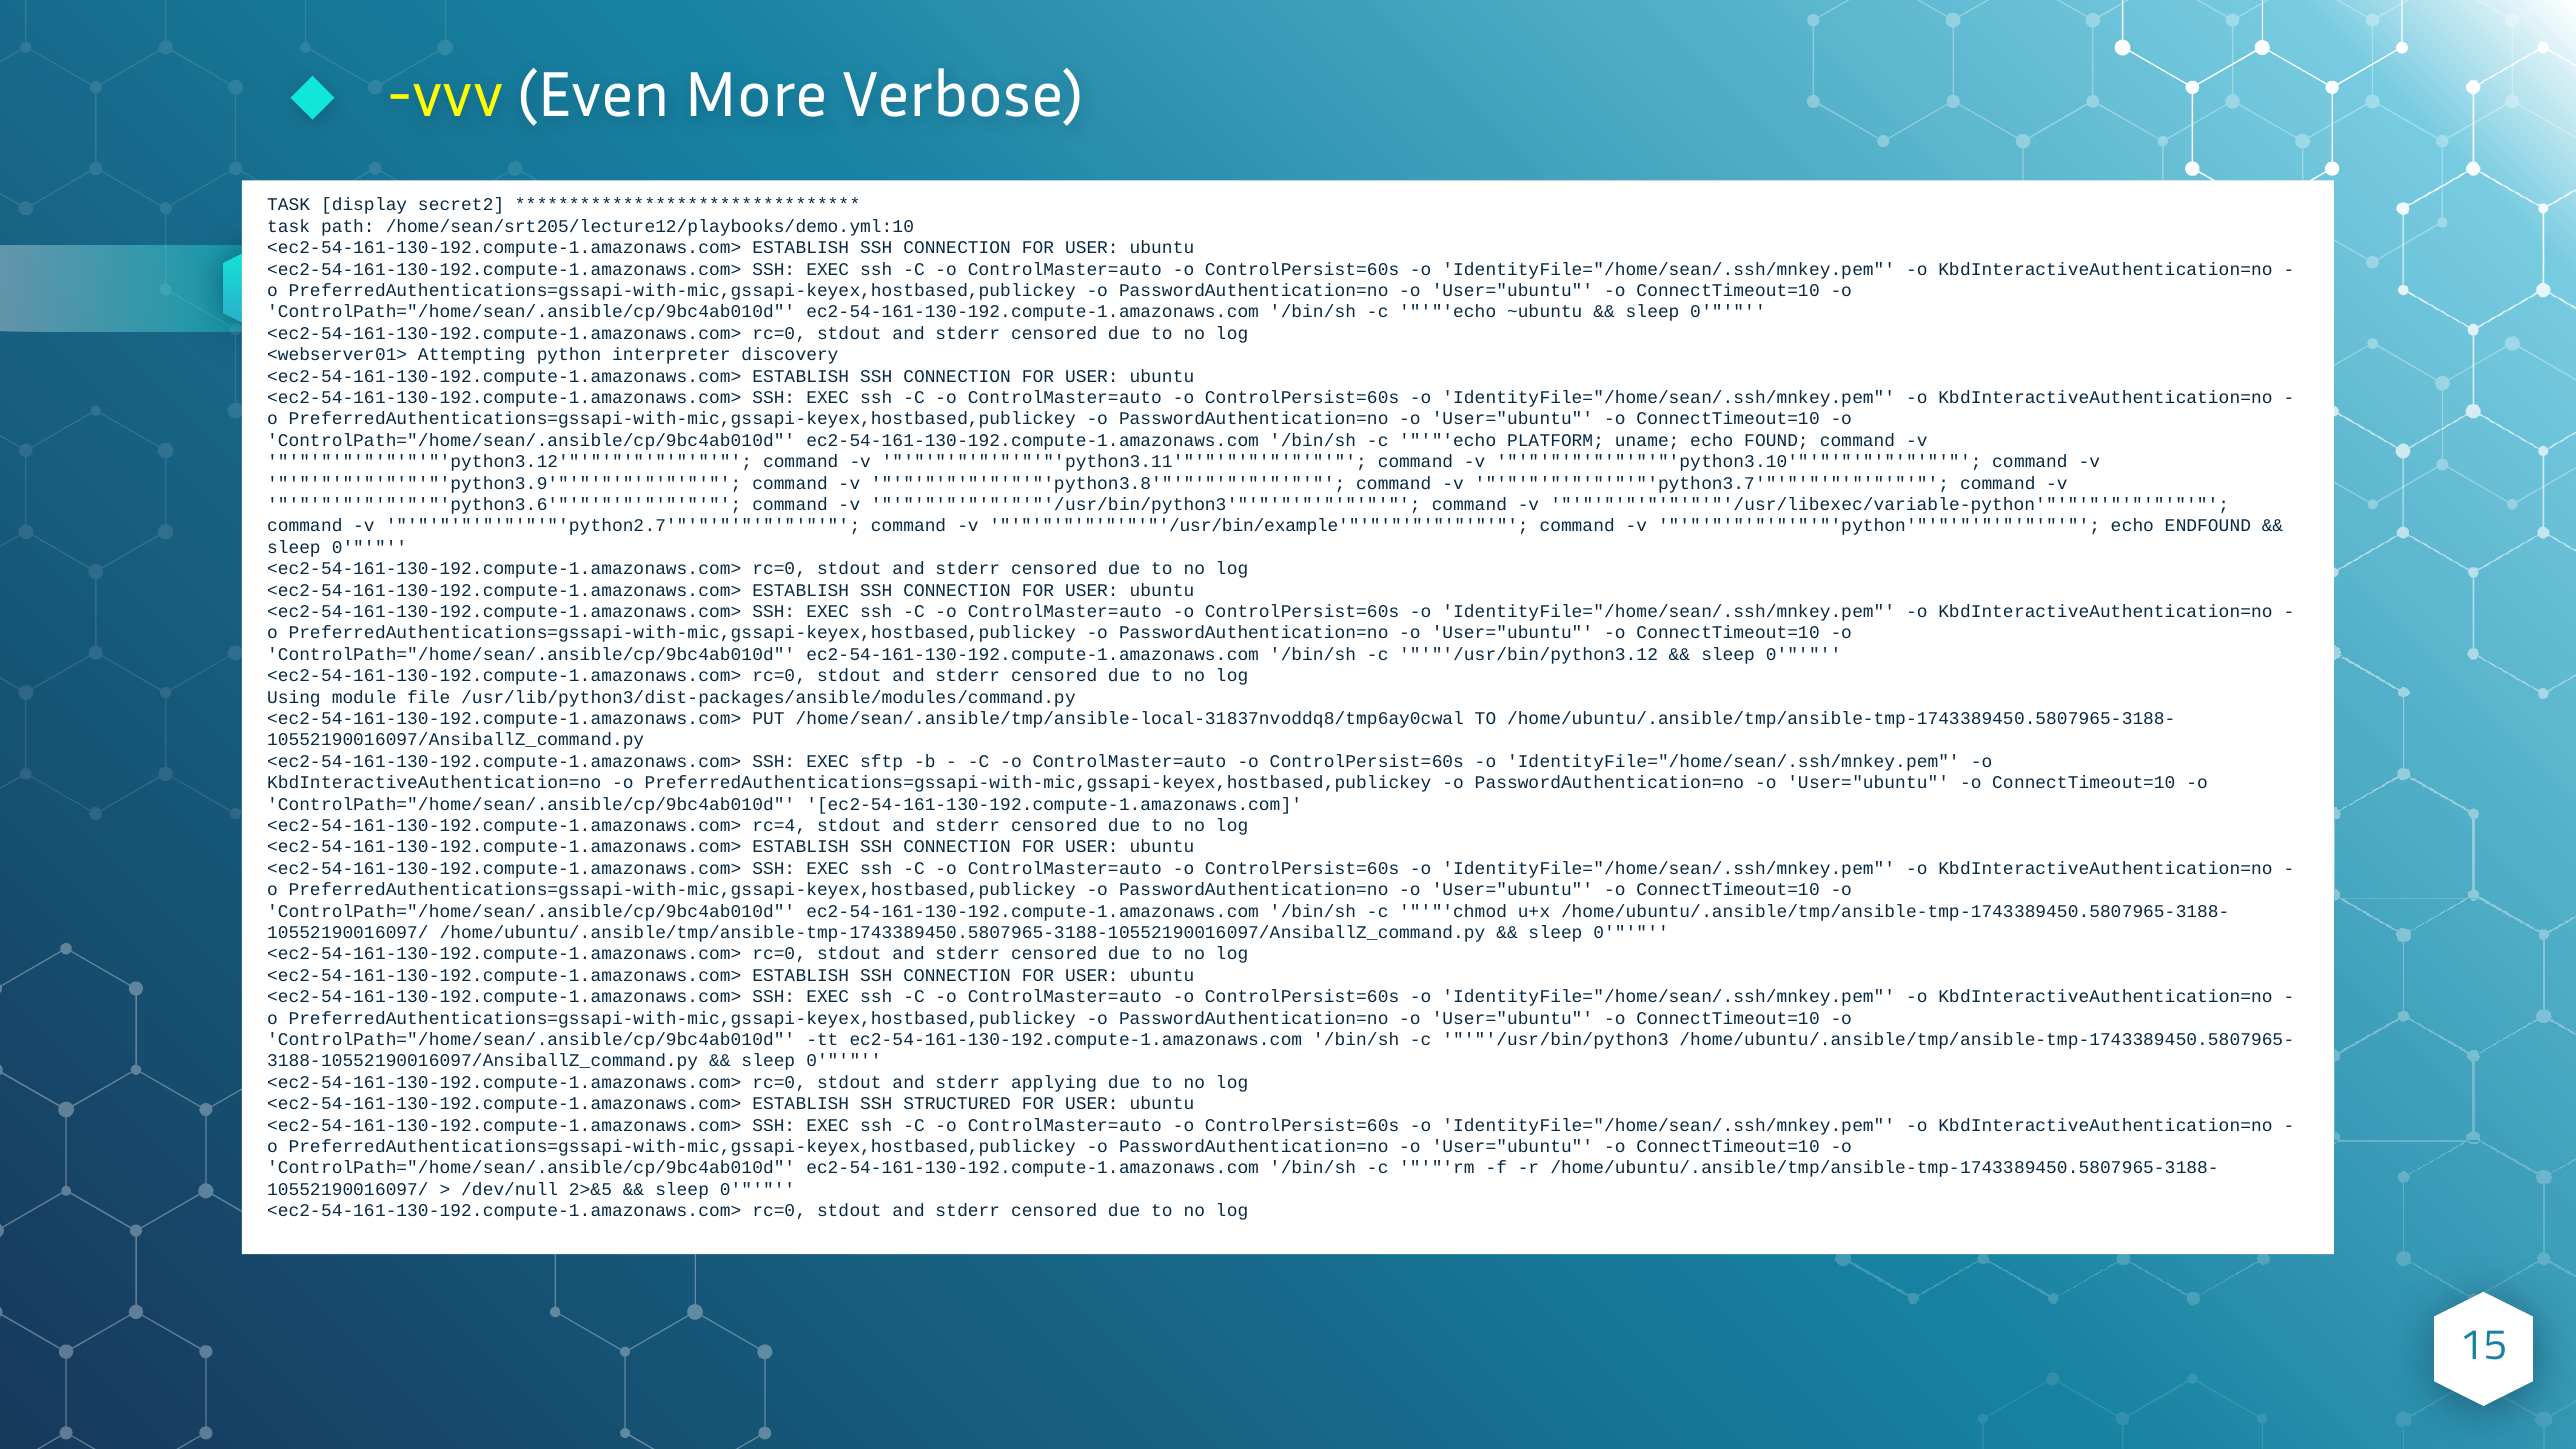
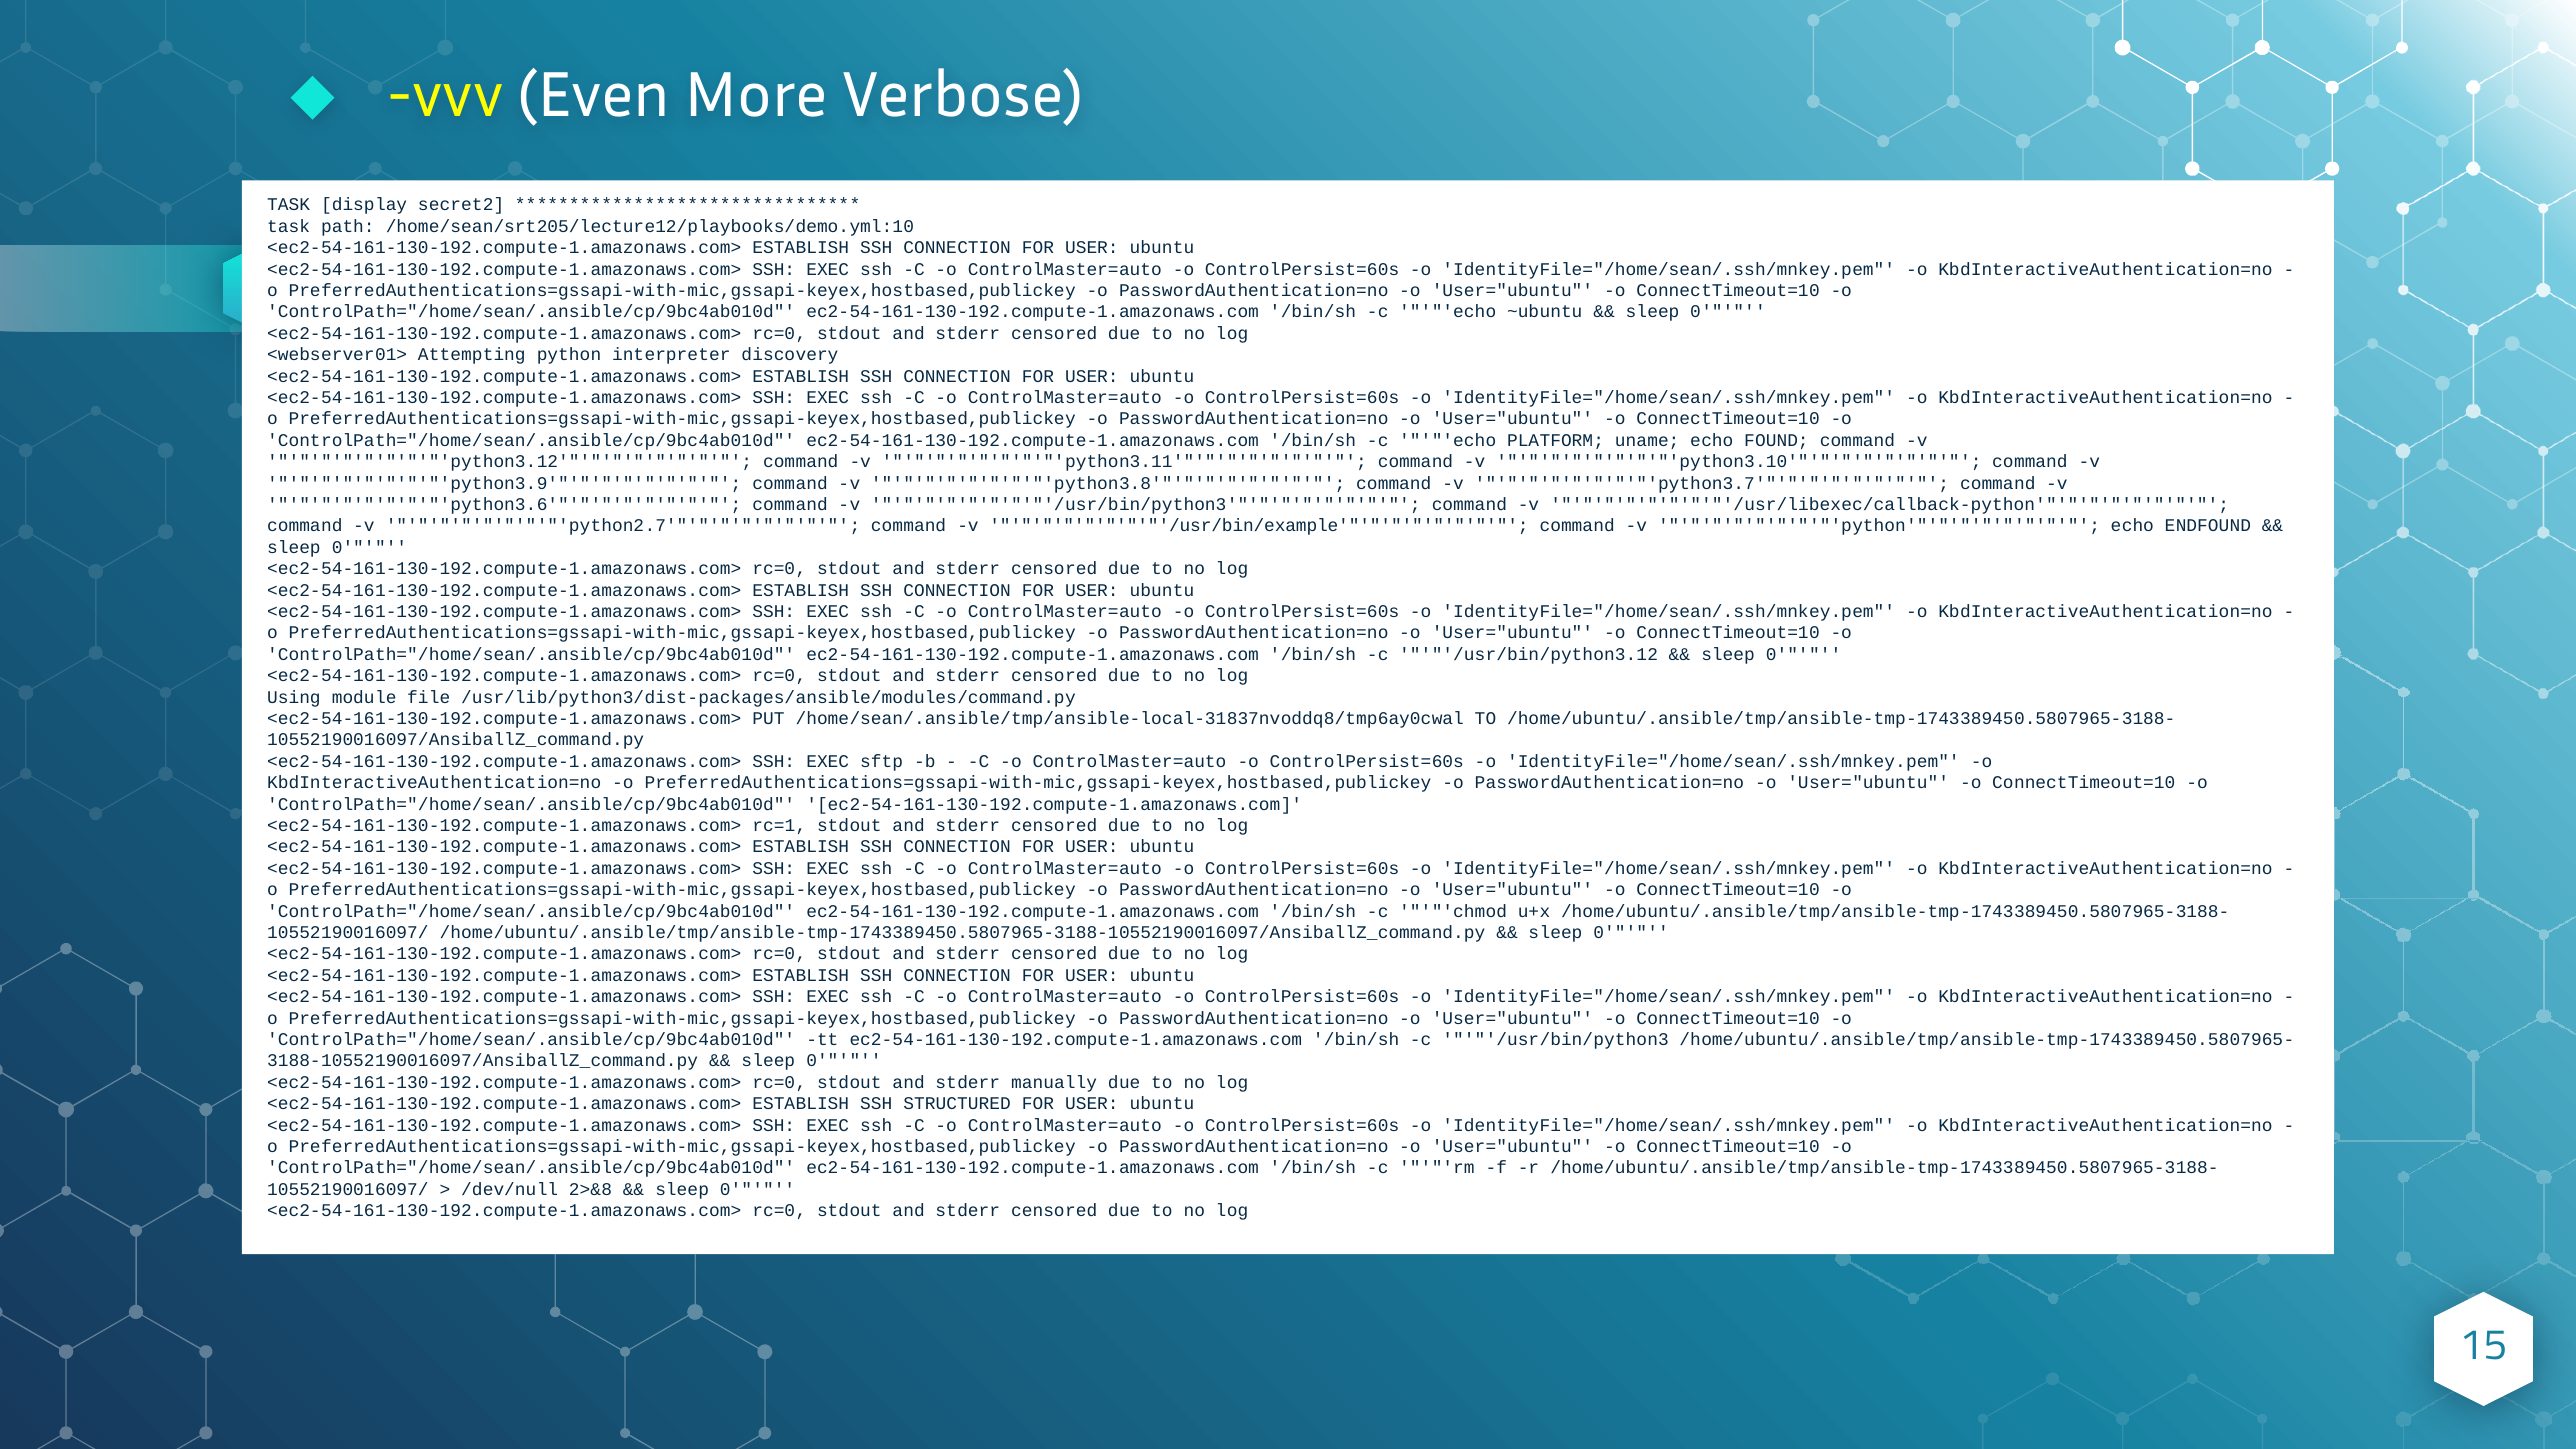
/usr/libexec/variable-python: /usr/libexec/variable-python -> /usr/libexec/callback-python (1890, 505)
rc=4: rc=4 -> rc=1 (779, 826)
applying: applying -> manually (1054, 1082)
2>&5: 2>&5 -> 2>&8 (590, 1189)
